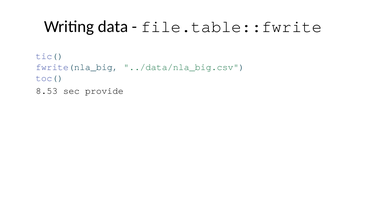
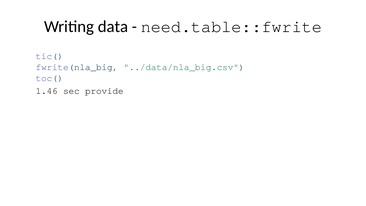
file.table::fwrite: file.table::fwrite -> need.table::fwrite (231, 27)
8.53: 8.53 -> 1.46 (47, 91)
